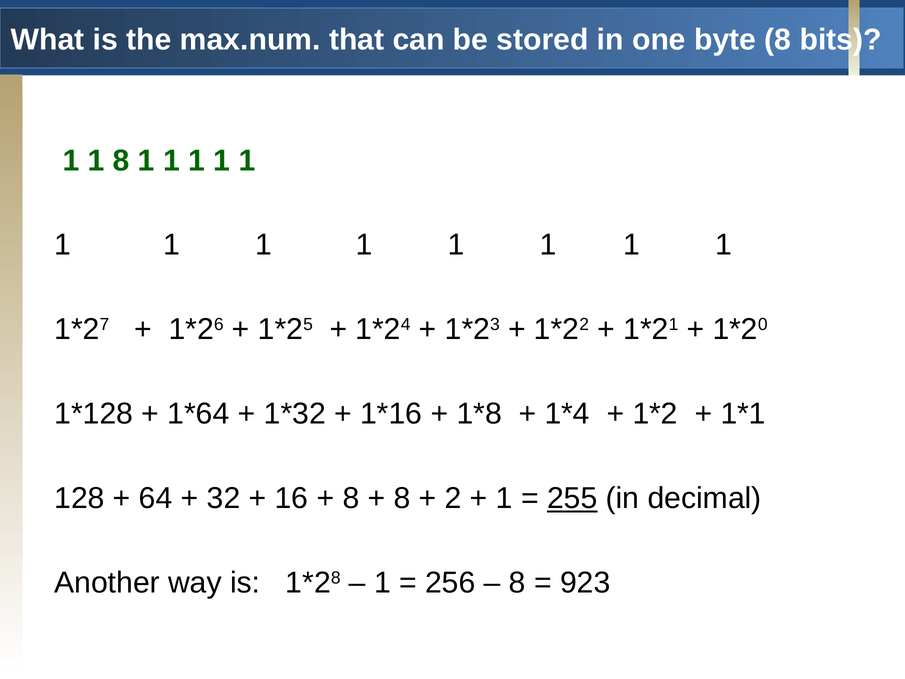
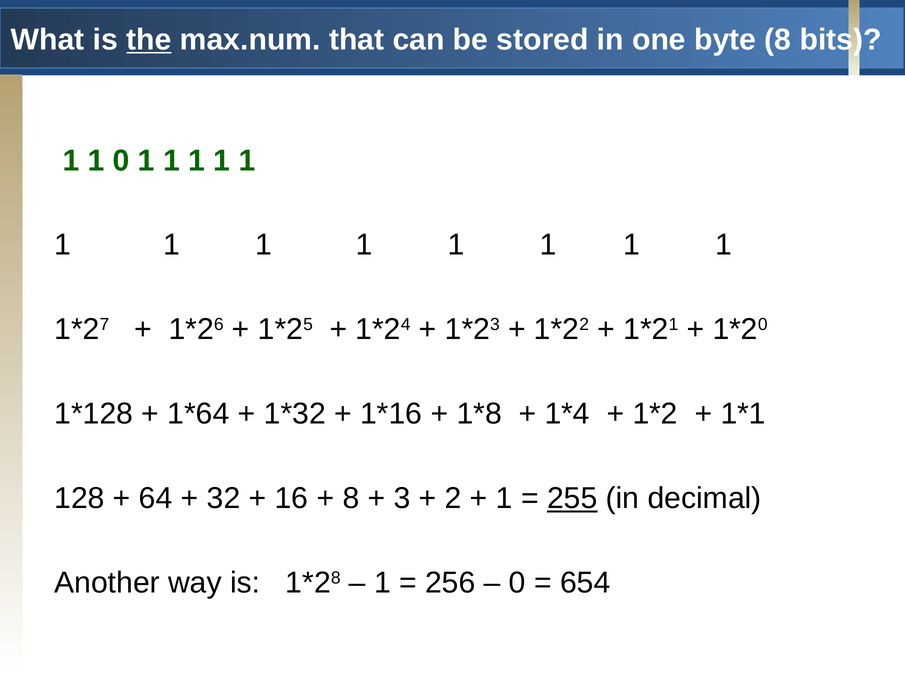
the underline: none -> present (149, 40)
1 8: 8 -> 0 (121, 160)
8: 8 -> 3 (402, 498)
8: 8 -> 0 (517, 583)
923: 923 -> 654 (585, 583)
